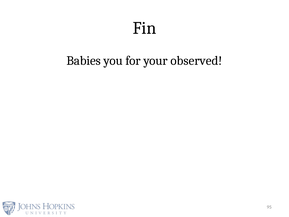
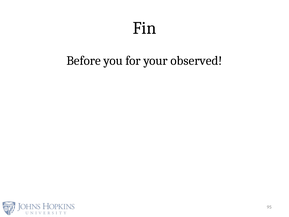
Babies: Babies -> Before (84, 61)
